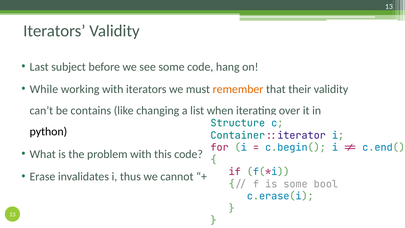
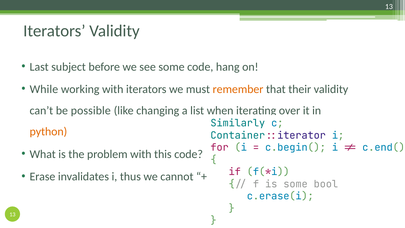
contains: contains -> possible (91, 110)
Structure: Structure -> Similarly (238, 123)
python colour: black -> orange (48, 132)
